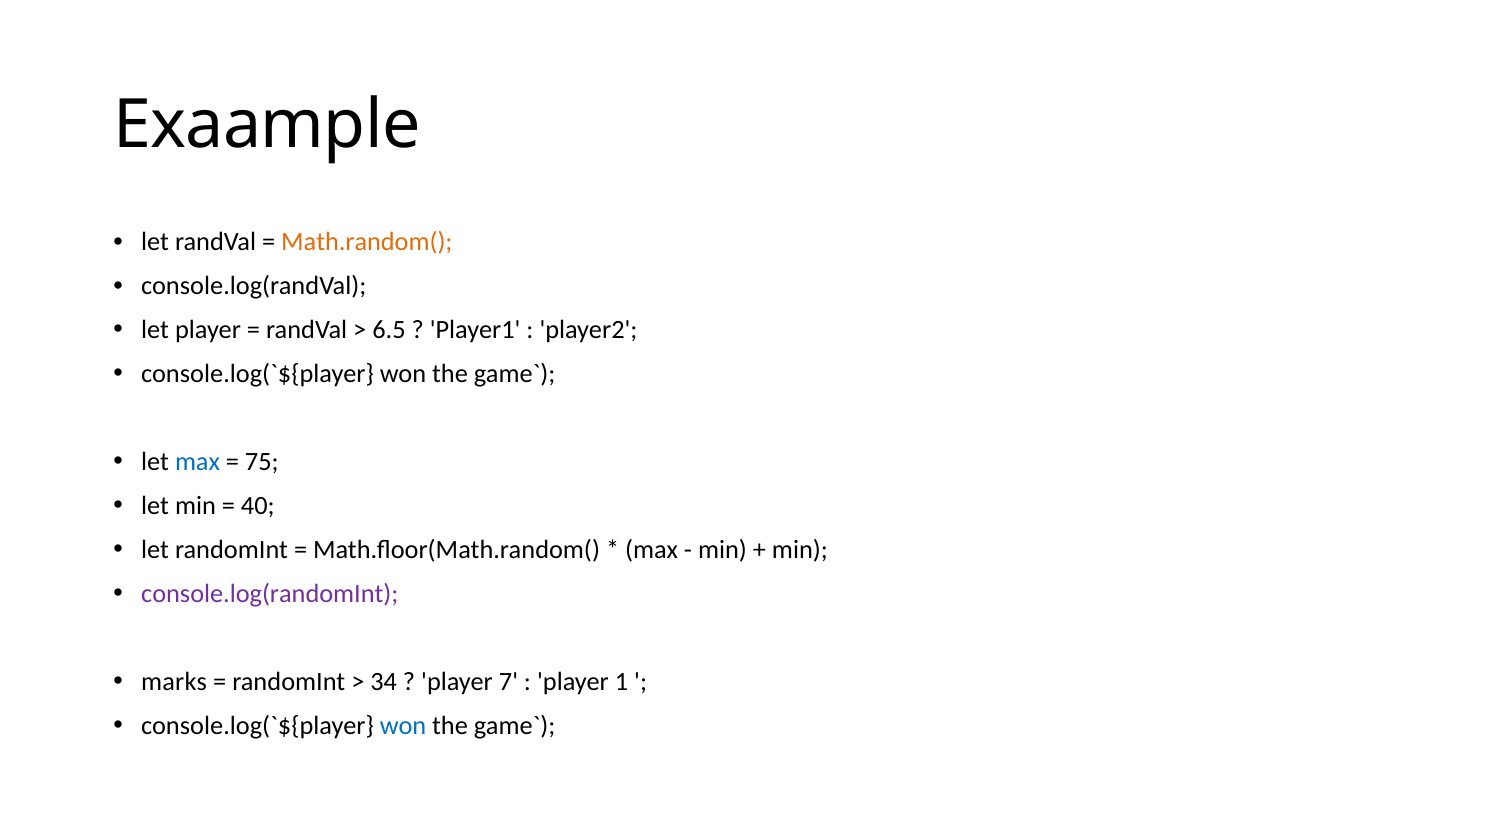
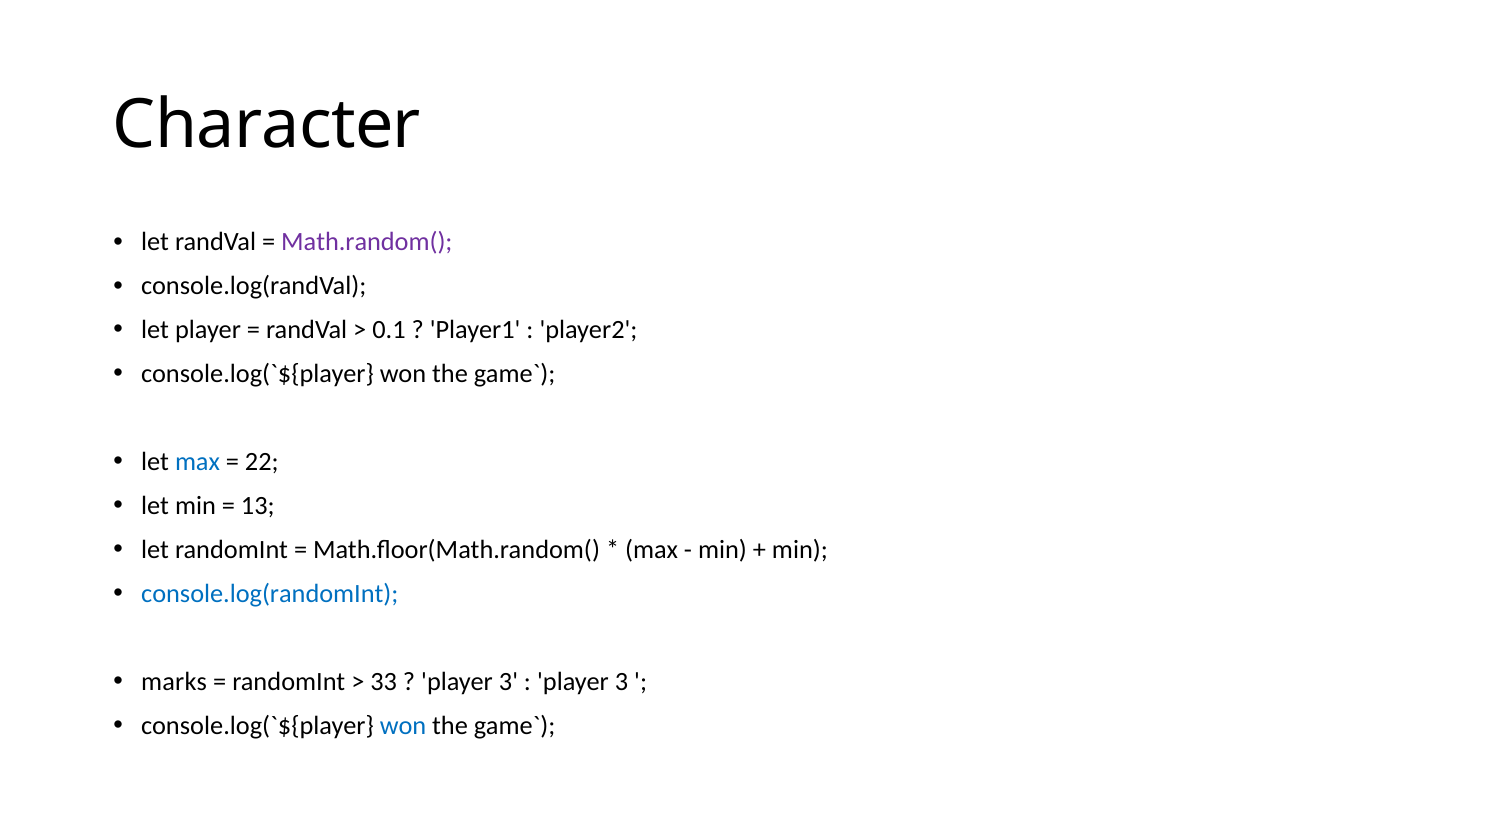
Exaample: Exaample -> Character (267, 125)
Math.random( colour: orange -> purple (367, 242)
6.5: 6.5 -> 0.1 (389, 330)
75: 75 -> 22 (262, 462)
40: 40 -> 13 (258, 506)
console.log(randomInt colour: purple -> blue (270, 594)
34: 34 -> 33 (384, 682)
7: 7 -> 3 (508, 682)
1: 1 -> 3 (621, 682)
